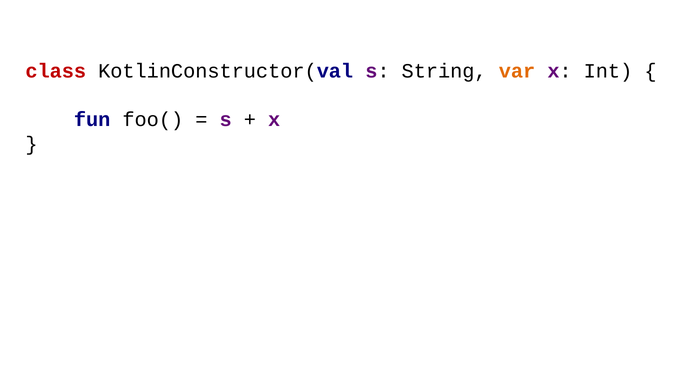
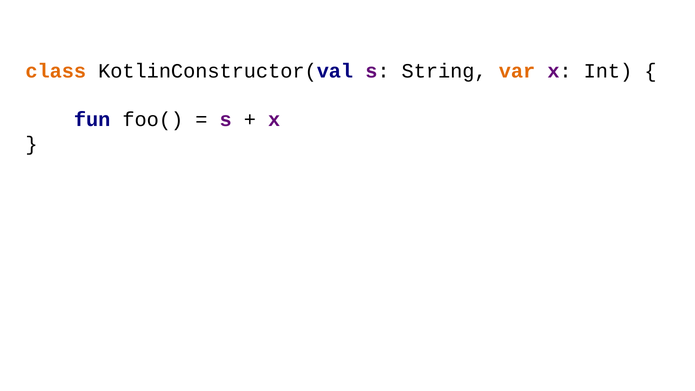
class colour: red -> orange (56, 71)
